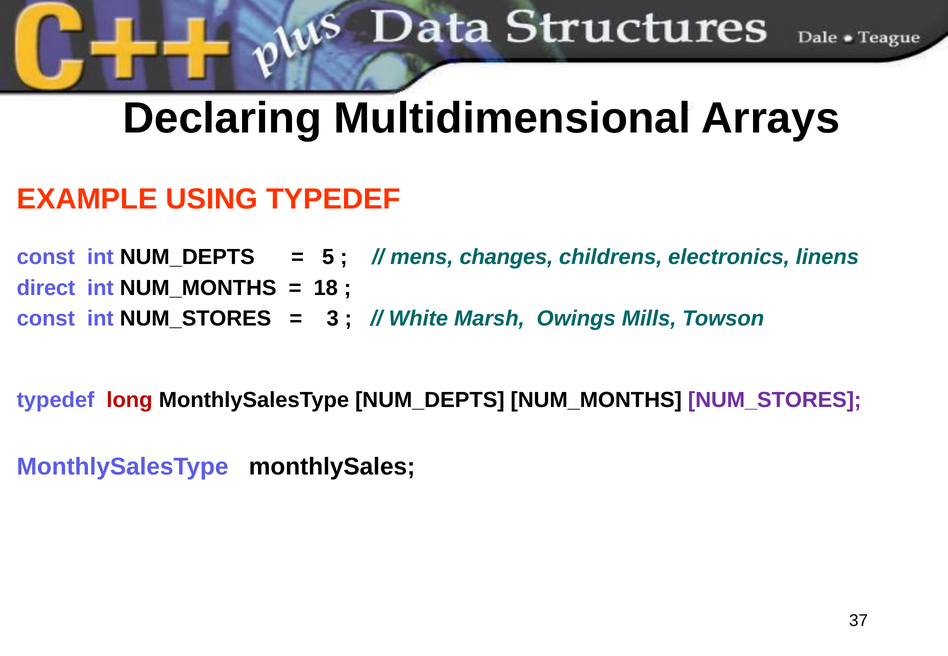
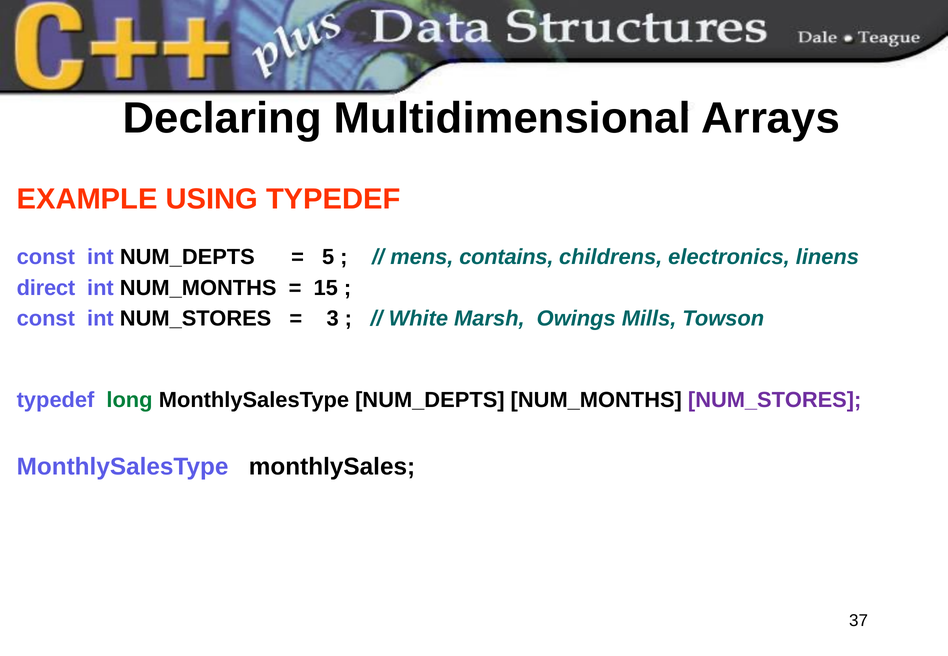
changes: changes -> contains (506, 257)
18: 18 -> 15 (326, 288)
long colour: red -> green (130, 400)
